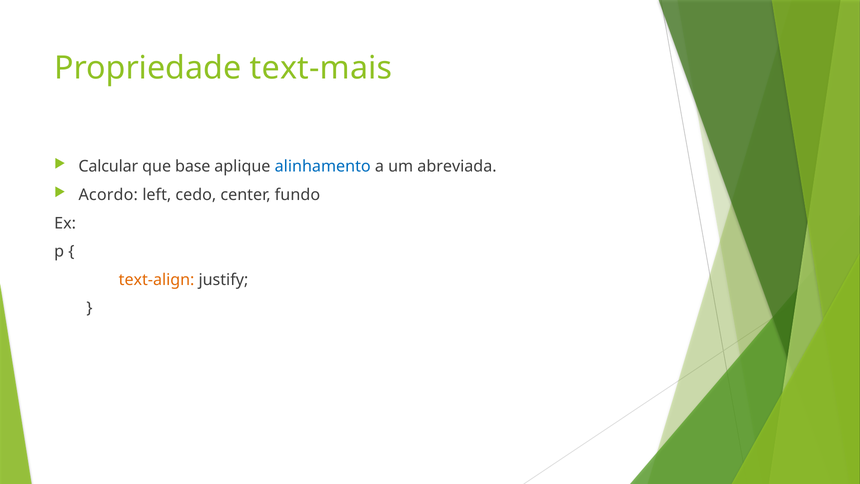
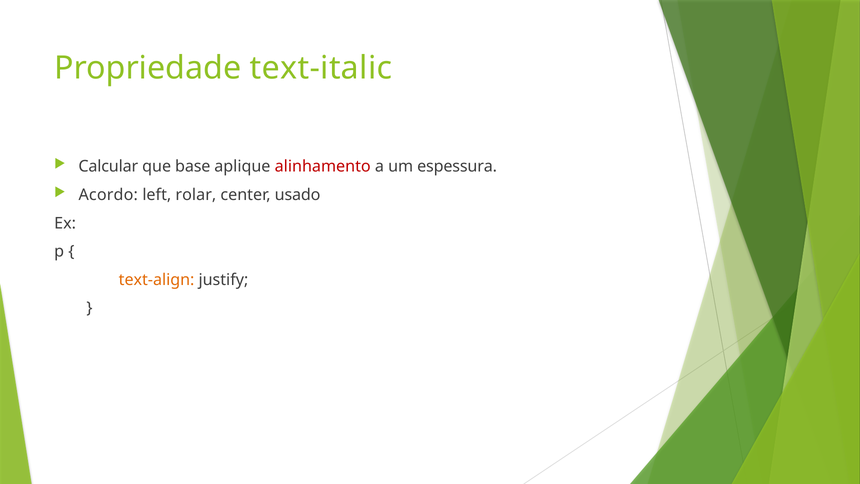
text-mais: text-mais -> text-italic (321, 68)
alinhamento colour: blue -> red (323, 166)
abreviada: abreviada -> espessura (457, 166)
cedo: cedo -> rolar (196, 195)
fundo: fundo -> usado (298, 195)
